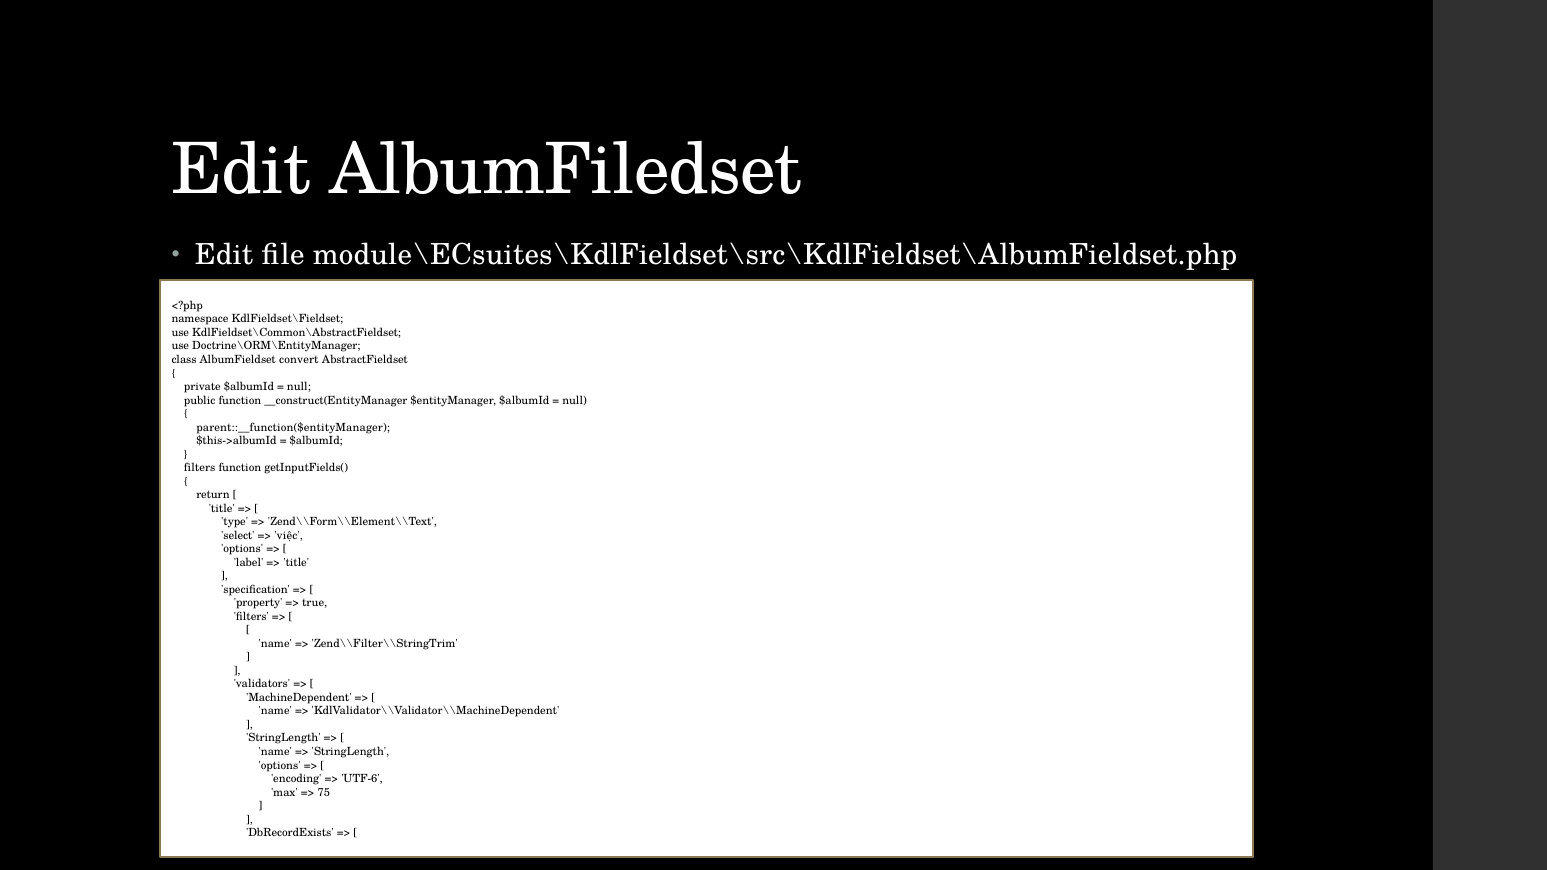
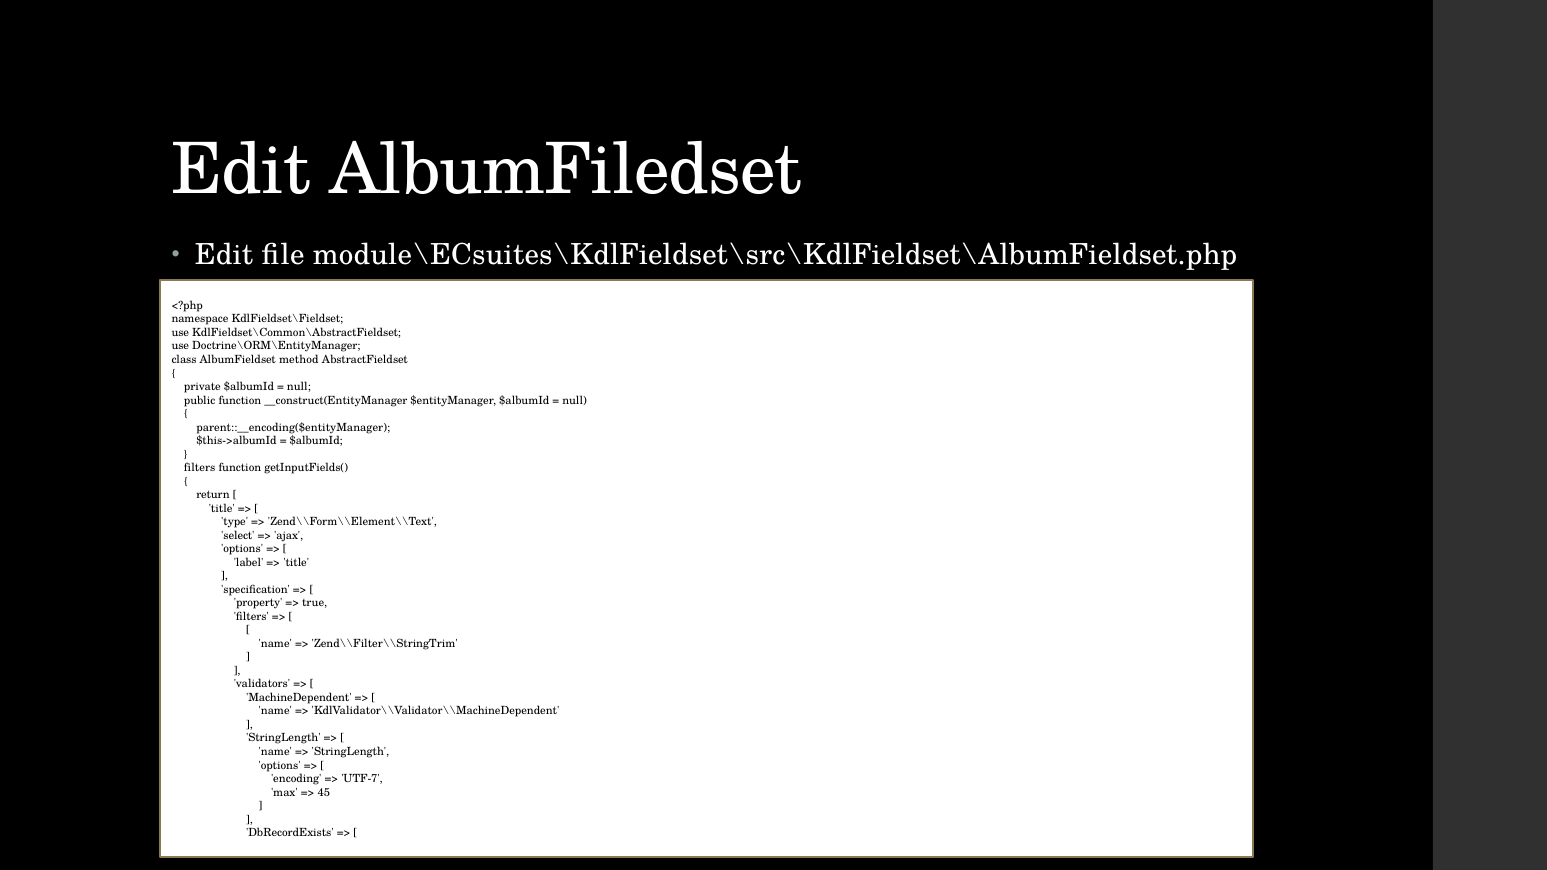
convert: convert -> method (299, 360)
parent::__function($entityManager: parent::__function($entityManager -> parent::__encoding($entityManager (293, 427)
việc: việc -> ajax (289, 536)
UTF-6: UTF-6 -> UTF-7 (362, 779)
75: 75 -> 45 (324, 793)
